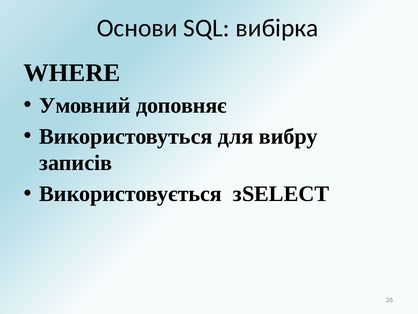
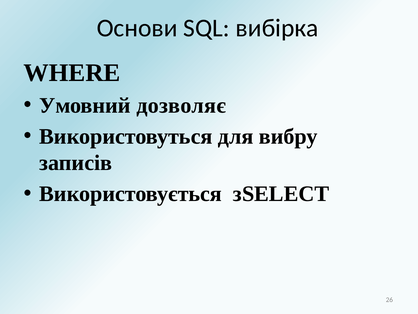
доповняє: доповняє -> дозволяє (181, 105)
